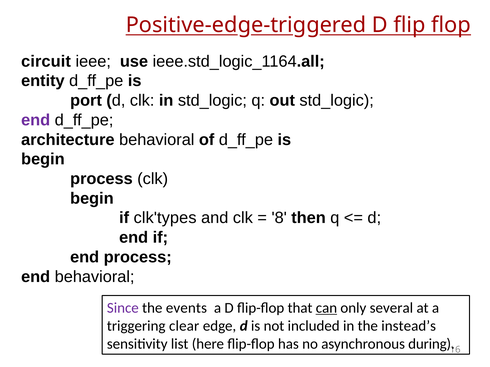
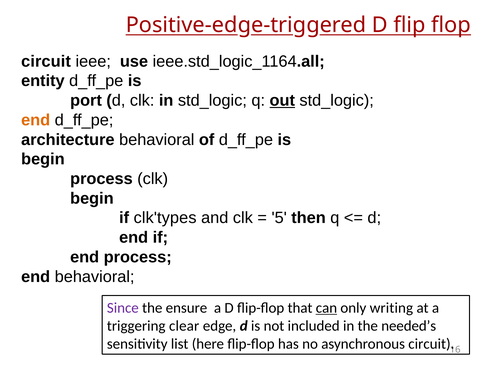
out underline: none -> present (282, 101)
end colour: purple -> orange (36, 120)
8: 8 -> 5 (279, 218)
events: events -> ensure (186, 308)
several: several -> writing (391, 308)
instead’s: instead’s -> needed’s (409, 326)
asynchronous during: during -> circuit (431, 344)
